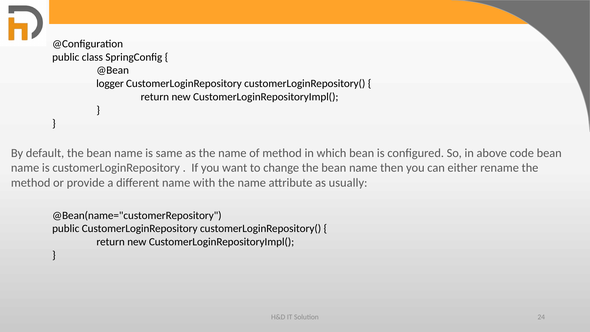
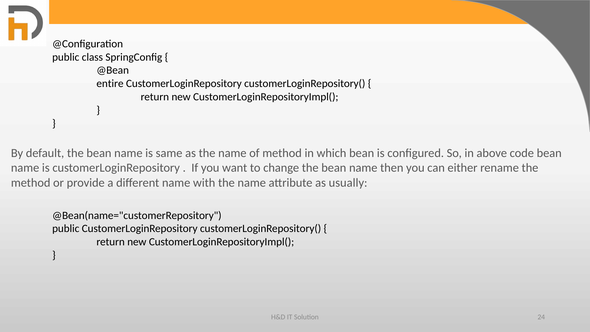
logger: logger -> entire (110, 84)
